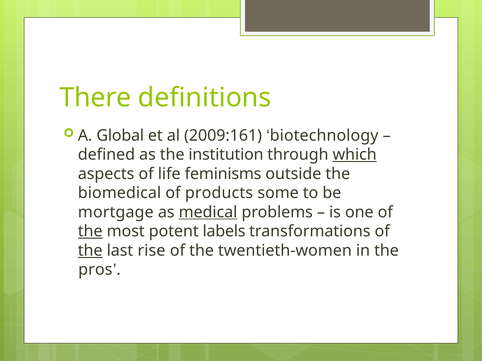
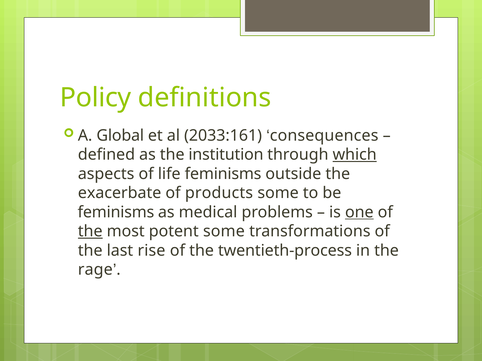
There: There -> Policy (96, 98)
2009:161: 2009:161 -> 2033:161 (223, 136)
biotechnology: biotechnology -> consequences (324, 136)
biomedical: biomedical -> exacerbate (120, 193)
mortgage: mortgage -> feminisms (116, 212)
medical underline: present -> none (208, 212)
one underline: none -> present (359, 212)
potent labels: labels -> some (224, 232)
the underline: present -> none (90, 251)
twentieth-women: twentieth-women -> twentieth-process (285, 251)
pros: pros -> rage (95, 270)
